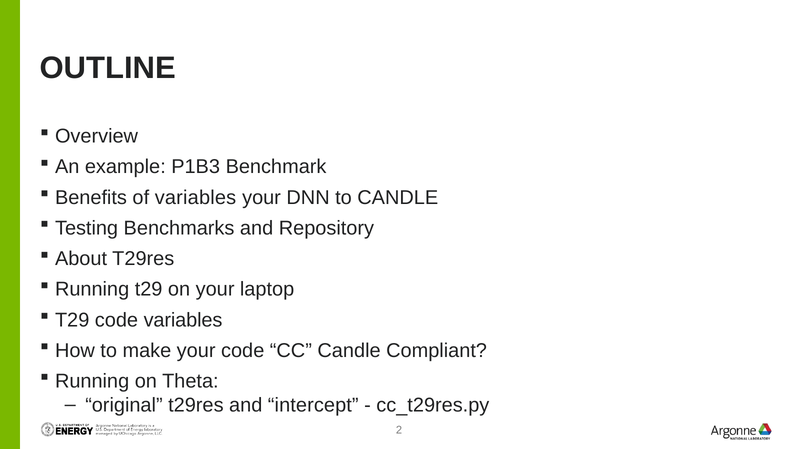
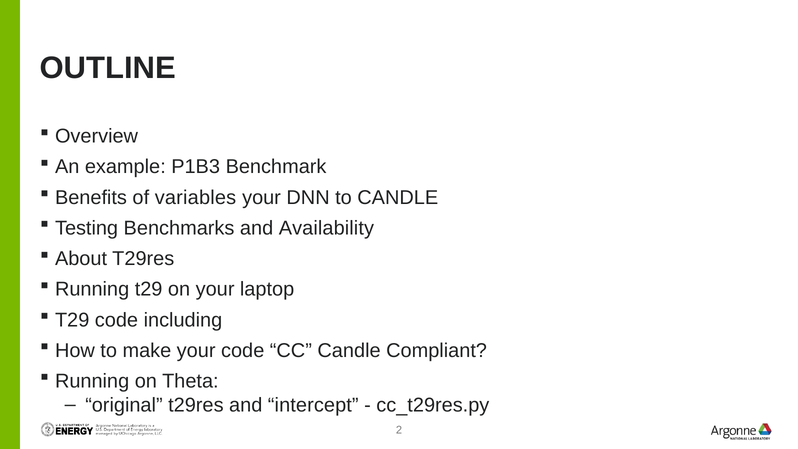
Repository: Repository -> Availability (326, 228)
code variables: variables -> including (183, 320)
